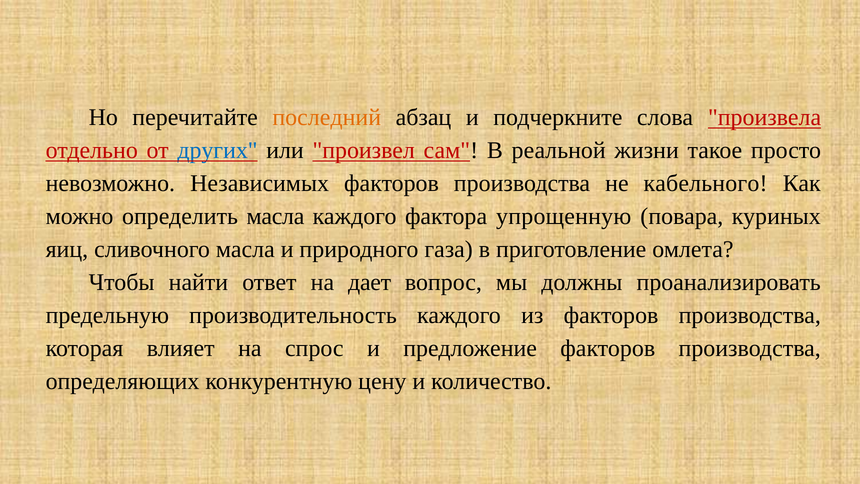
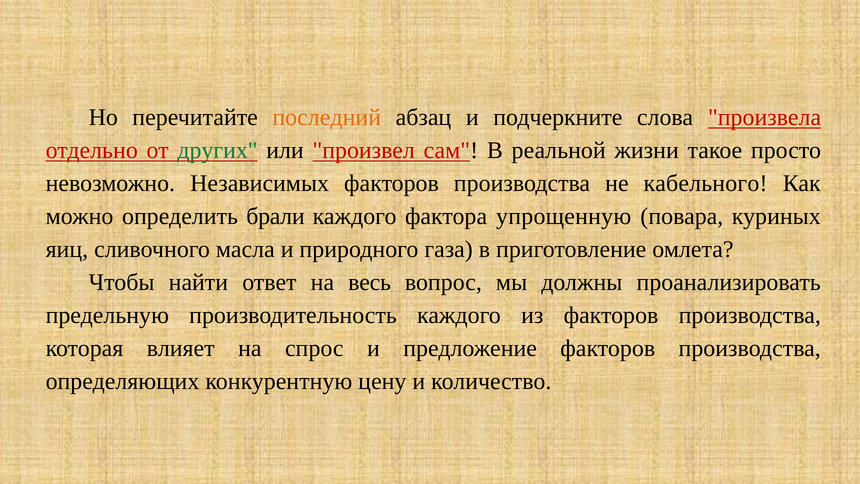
других colour: blue -> green (217, 150)
определить масла: масла -> брали (275, 216)
дает: дает -> весь (370, 282)
